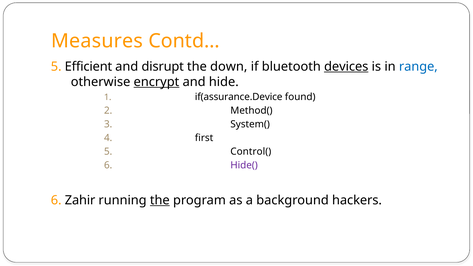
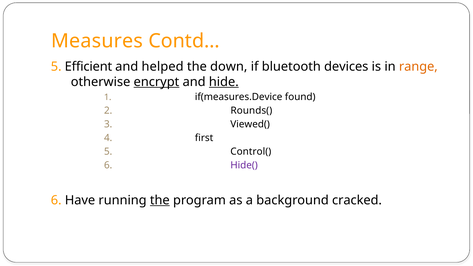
disrupt: disrupt -> helped (163, 66)
devices underline: present -> none (346, 66)
range colour: blue -> orange (418, 66)
hide underline: none -> present (224, 82)
if(assurance.Device: if(assurance.Device -> if(measures.Device (239, 97)
Method(: Method( -> Rounds( (251, 111)
System(: System( -> Viewed( (250, 124)
Zahir: Zahir -> Have (80, 200)
hackers: hackers -> cracked (357, 200)
